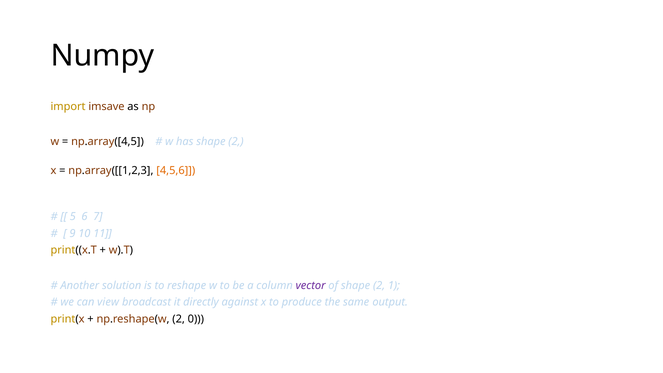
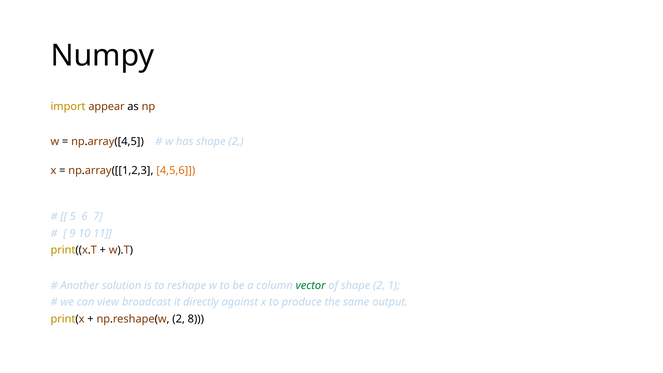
imsave: imsave -> appear (107, 107)
vector colour: purple -> green (311, 285)
0: 0 -> 8 (196, 319)
